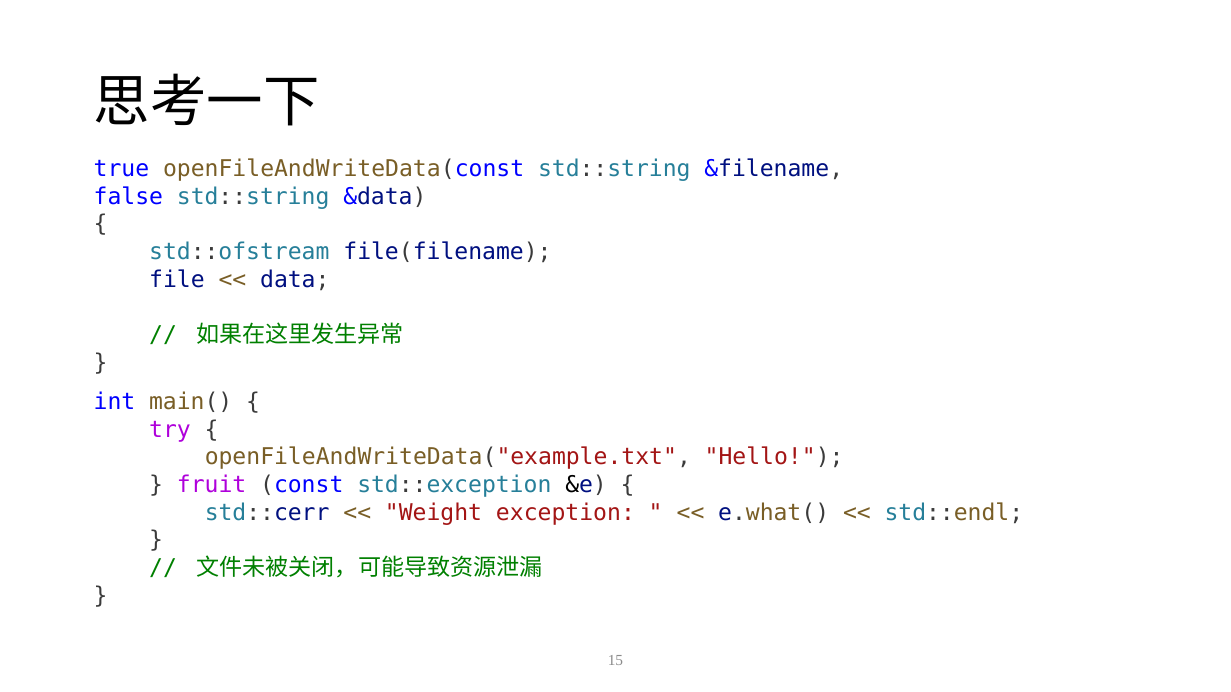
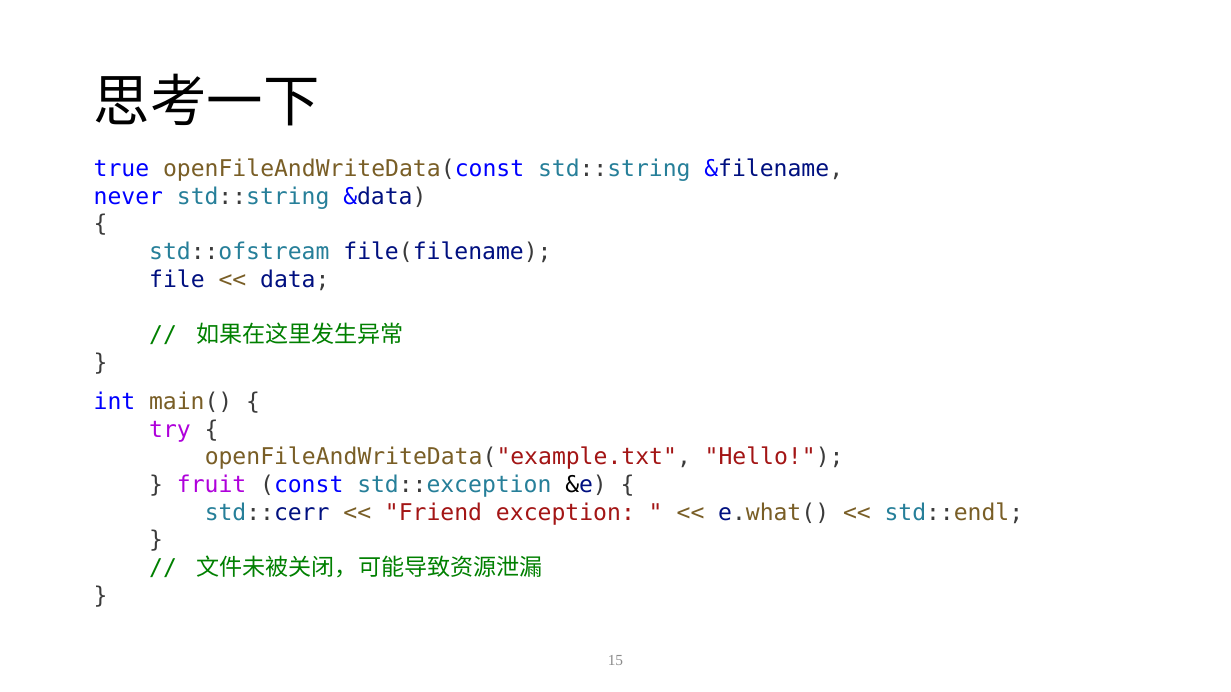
false: false -> never (128, 197)
Weight: Weight -> Friend (434, 513)
